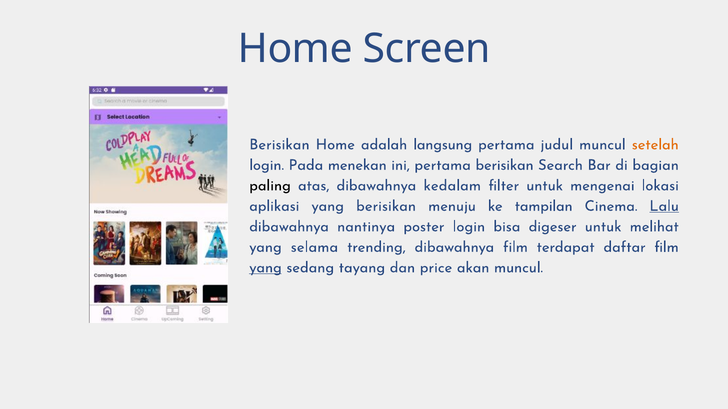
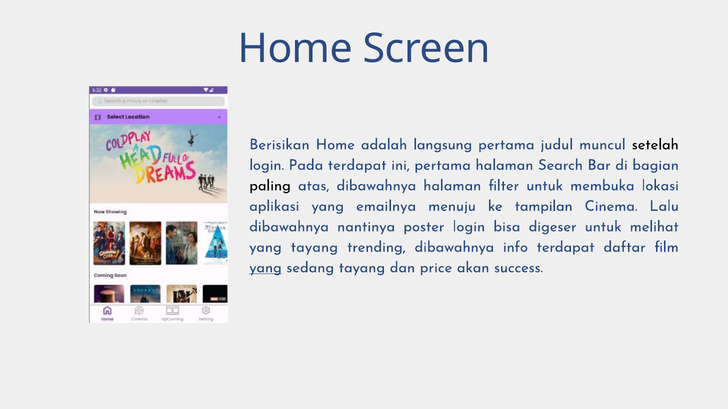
setelah colour: orange -> black (655, 145)
Pada menekan: menekan -> terdapat (357, 165)
pertama berisikan: berisikan -> halaman (504, 165)
dibawahnya kedalam: kedalam -> halaman (452, 186)
mengenai: mengenai -> membuka (602, 186)
yang berisikan: berisikan -> emailnya (386, 206)
Lalu underline: present -> none (664, 206)
yang selama: selama -> tayang (314, 247)
dibawahnya film: film -> info (515, 247)
akan muncul: muncul -> success (518, 268)
